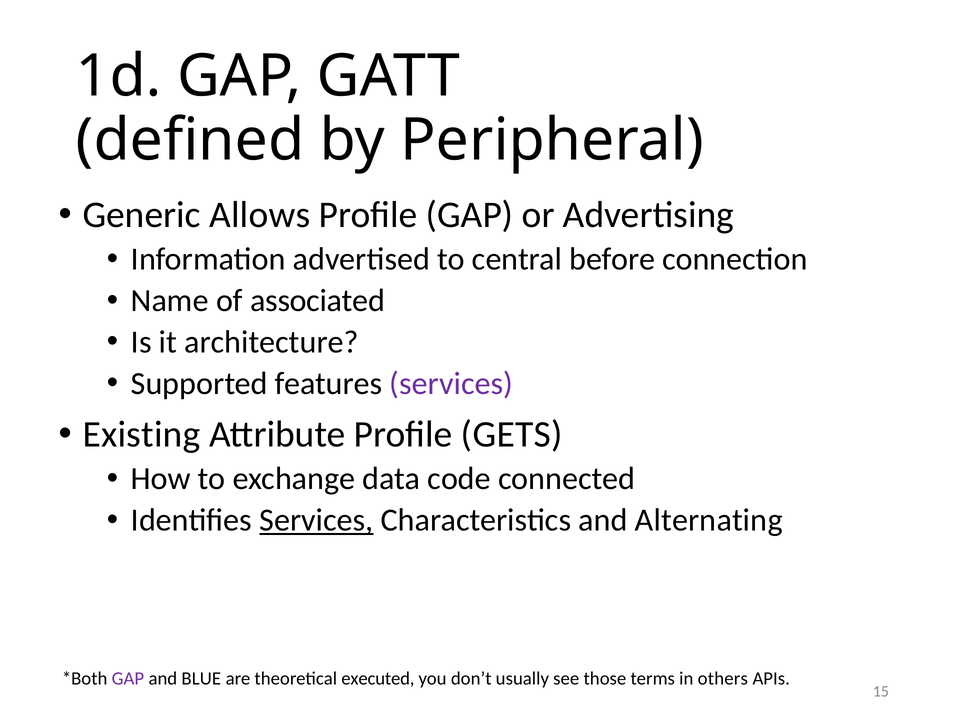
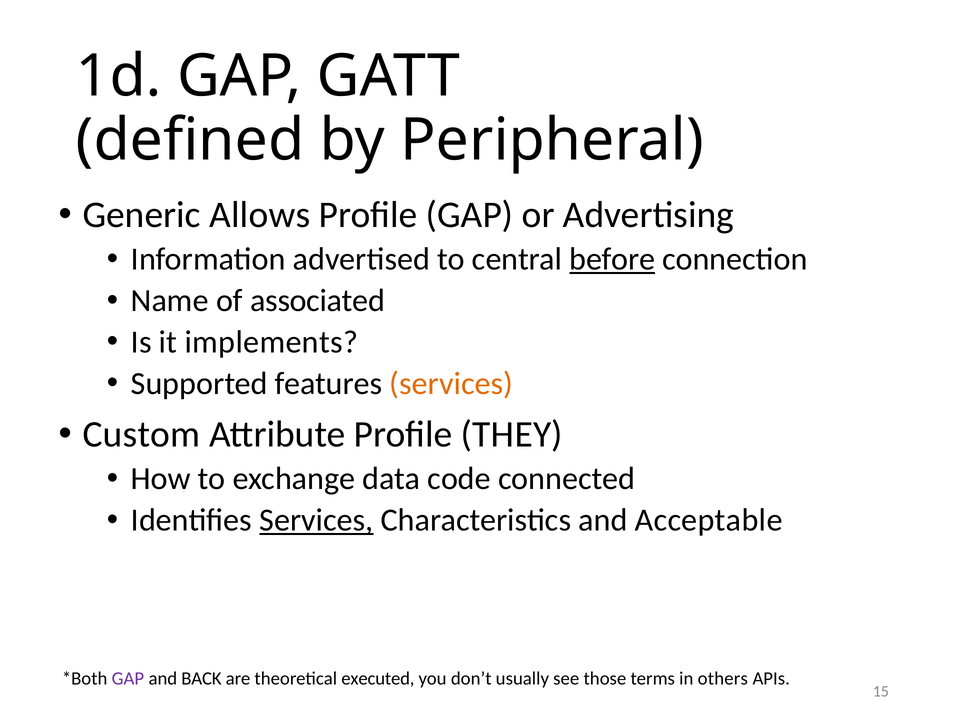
before underline: none -> present (612, 259)
architecture: architecture -> implements (271, 342)
services colour: purple -> orange (451, 383)
Existing: Existing -> Custom (142, 434)
GETS: GETS -> THEY (512, 434)
Alternating: Alternating -> Acceptable (709, 520)
BLUE: BLUE -> BACK (201, 678)
